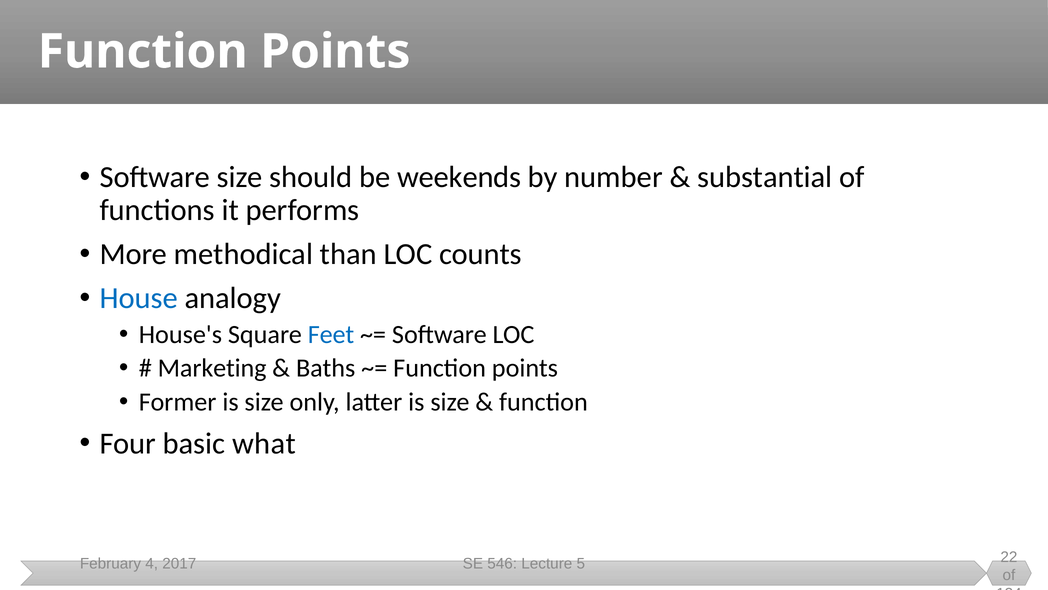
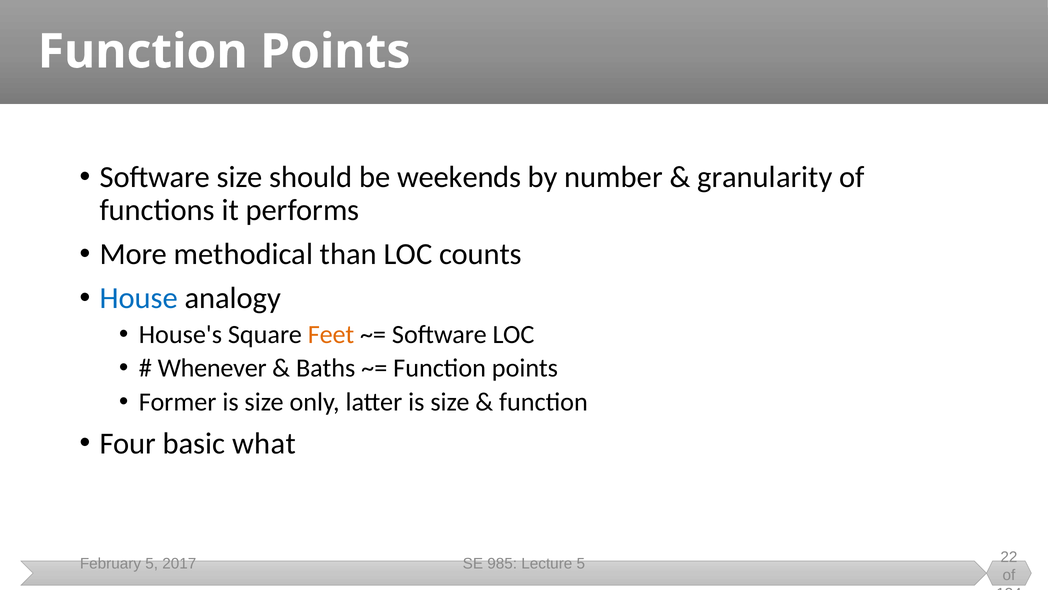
substantial: substantial -> granularity (765, 177)
Feet colour: blue -> orange (331, 334)
Marketing: Marketing -> Whenever (212, 368)
February 4: 4 -> 5 (152, 563)
546: 546 -> 985 (502, 563)
